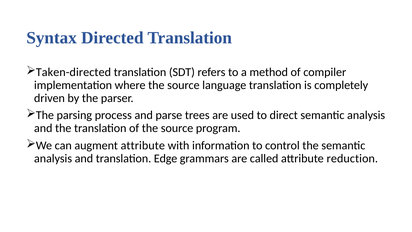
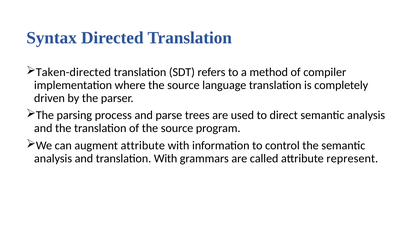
translation Edge: Edge -> With (166, 158)
reduction: reduction -> represent (352, 158)
